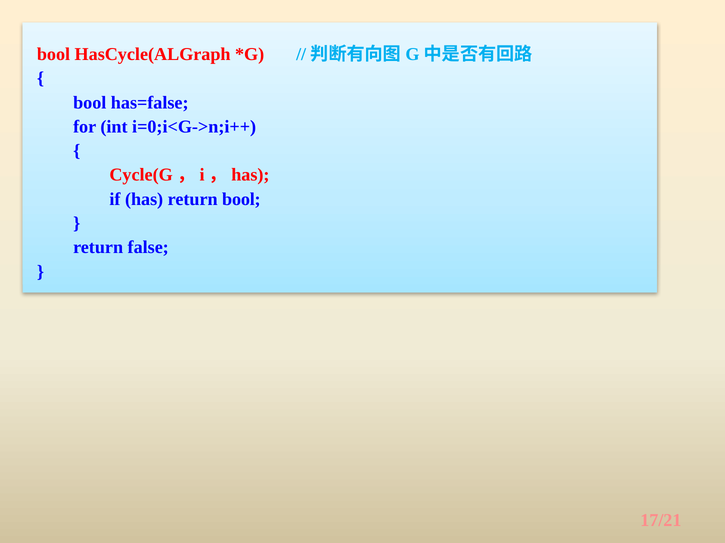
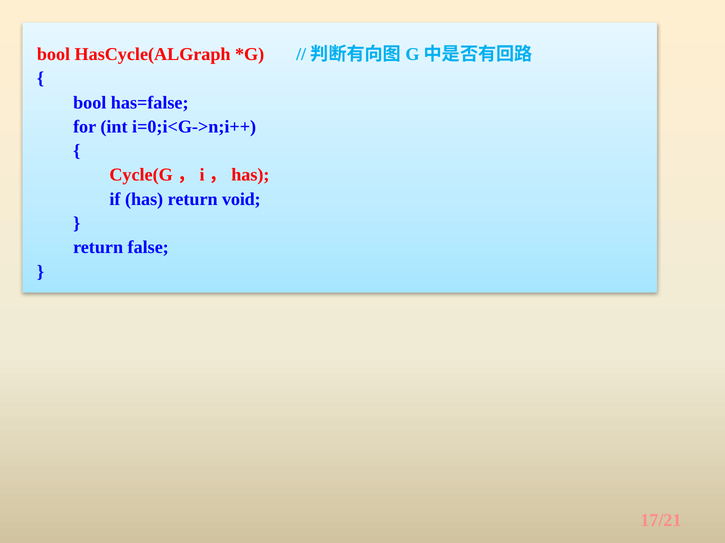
return bool: bool -> void (241, 199)
